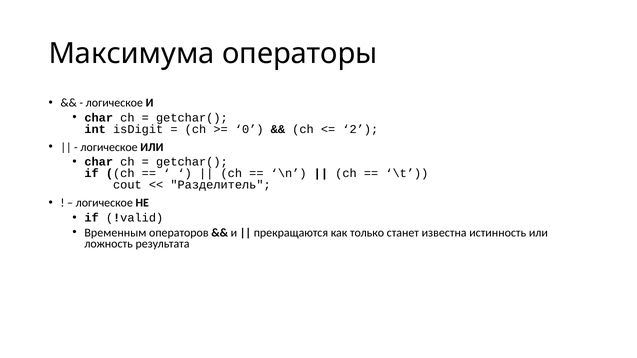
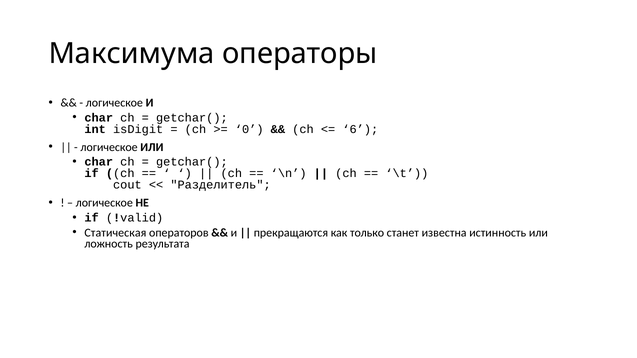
2: 2 -> 6 (360, 129)
Временным: Временным -> Статическая (115, 233)
